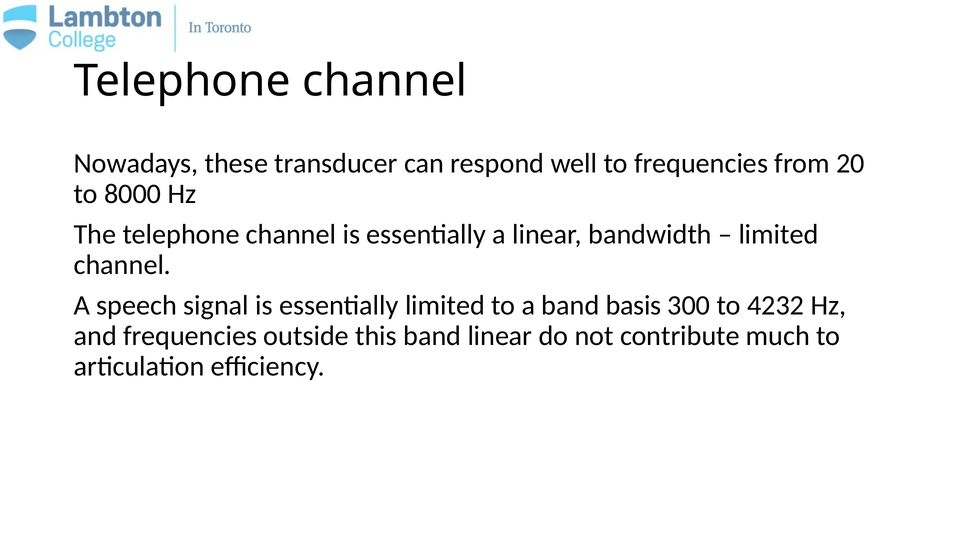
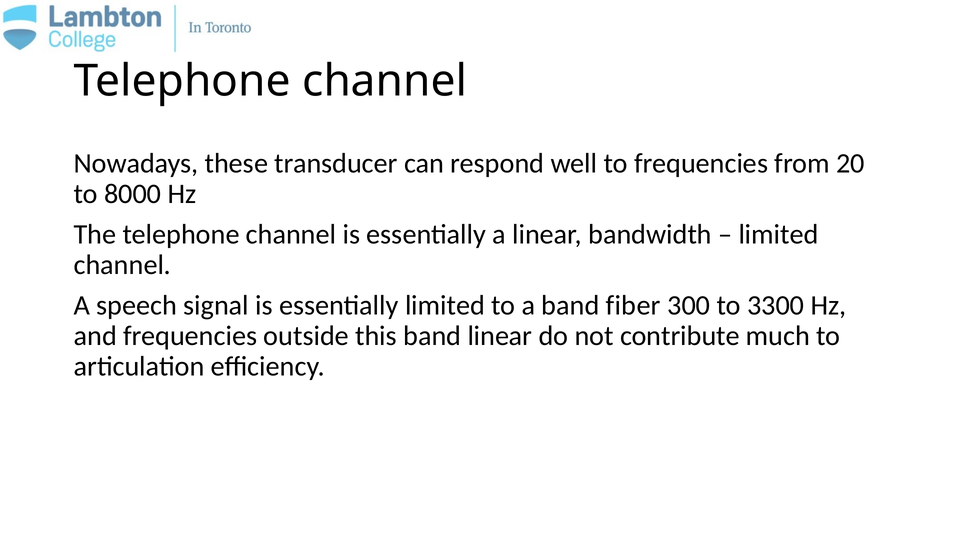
basis: basis -> fiber (633, 306)
4232: 4232 -> 3300 (776, 306)
